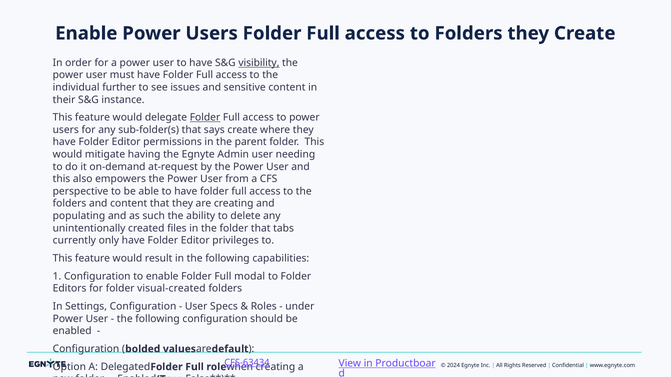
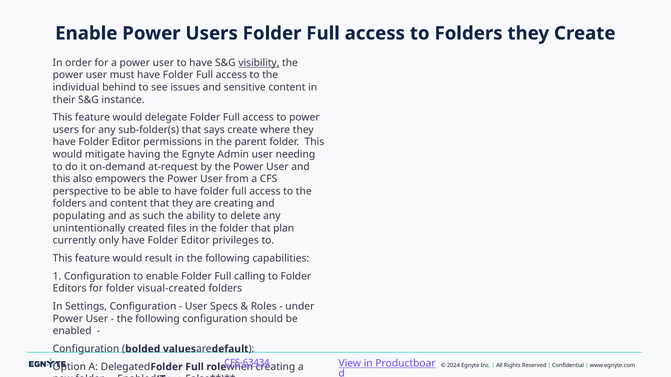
further: further -> behind (119, 87)
Folder underline: present -> none (205, 118)
tabs: tabs -> plan (284, 228)
modal: modal -> calling (250, 277)
